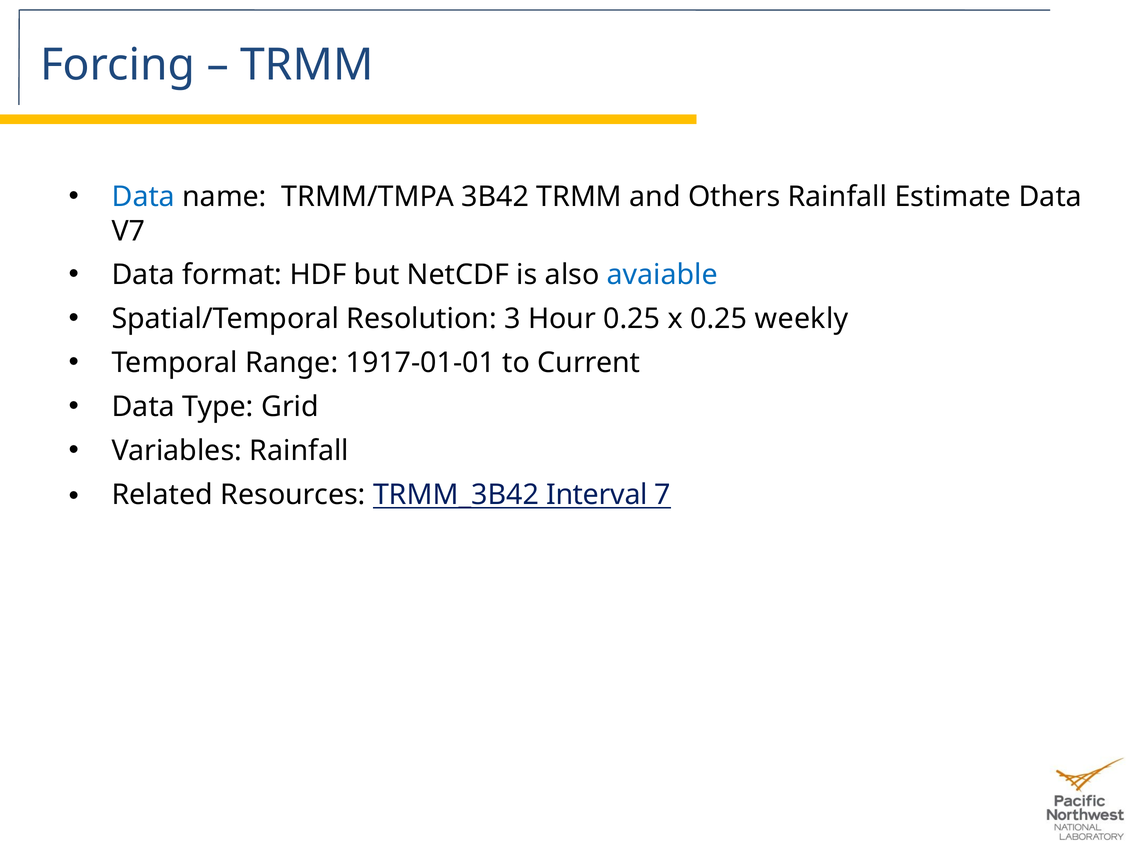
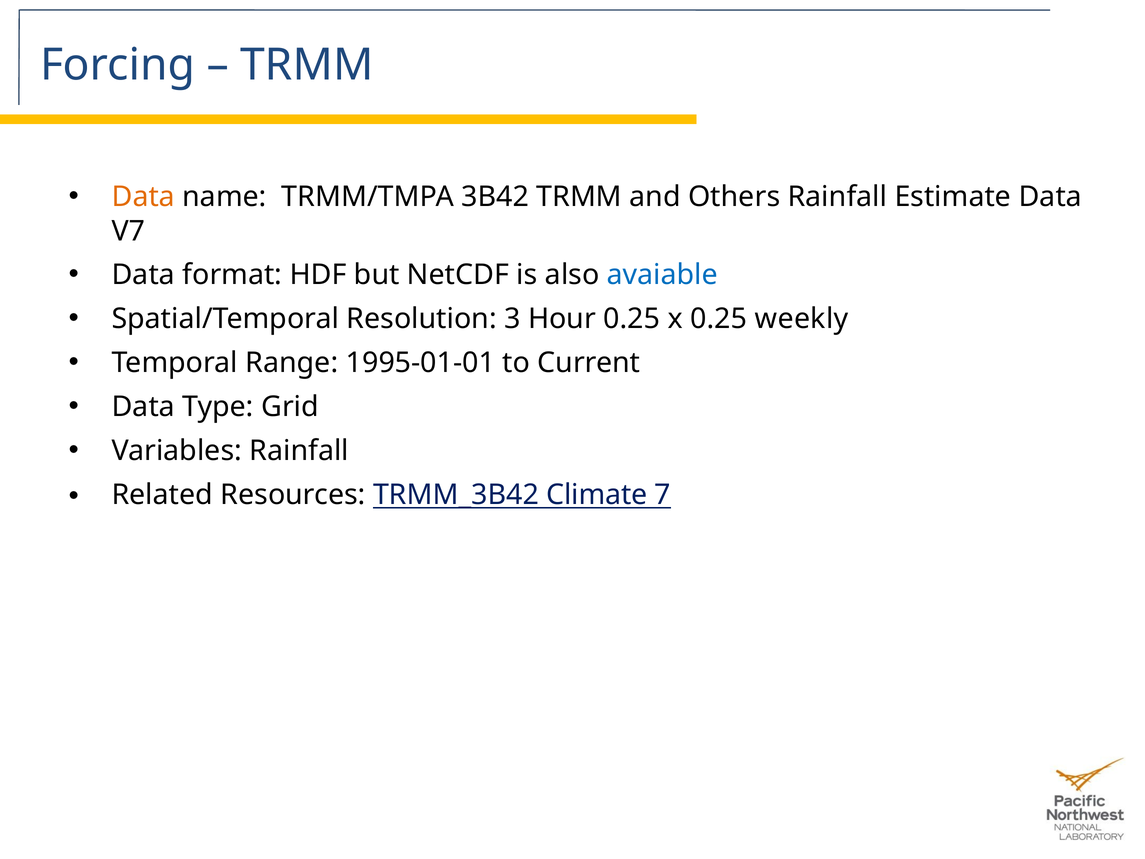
Data colour: blue -> orange (143, 197)
1917-01-01: 1917-01-01 -> 1995-01-01 (420, 363)
Interval: Interval -> Climate (597, 494)
